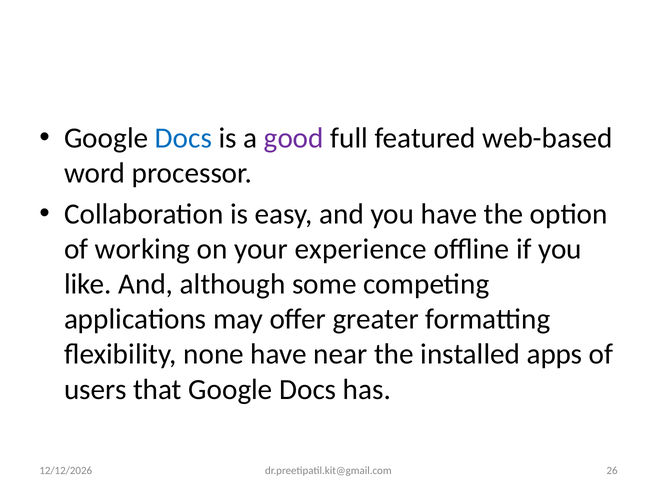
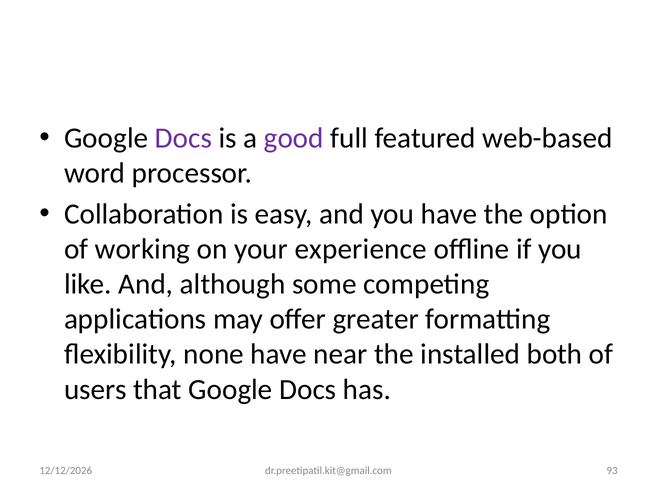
Docs colour: blue -> purple (183, 138)
apps: apps -> both (555, 354)
26: 26 -> 93 (612, 470)
